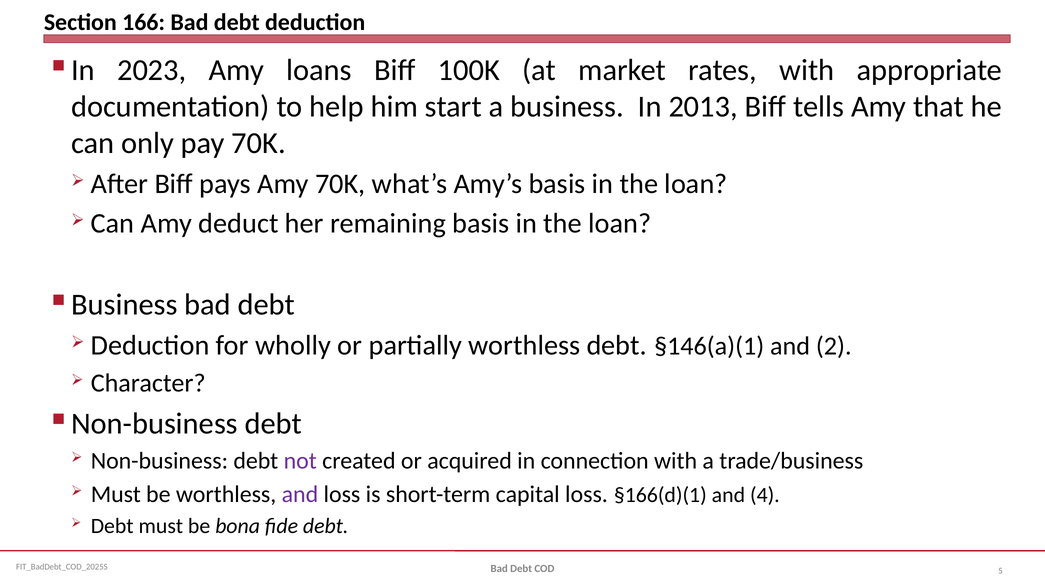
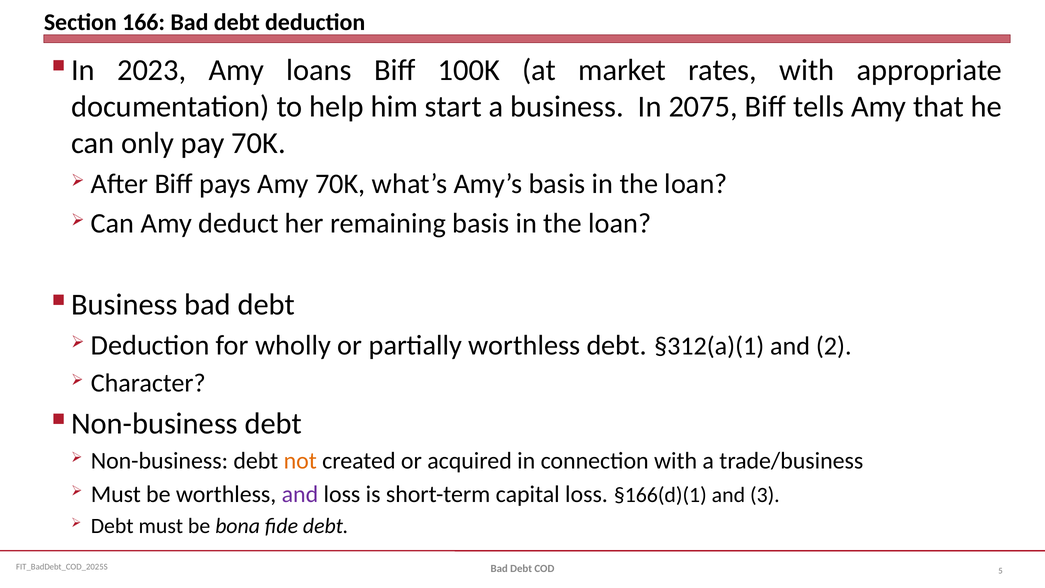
2013: 2013 -> 2075 (703, 107)
§146(a)(1: §146(a)(1 -> §312(a)(1 (709, 346)
not colour: purple -> orange (300, 461)
4: 4 -> 3 (765, 495)
